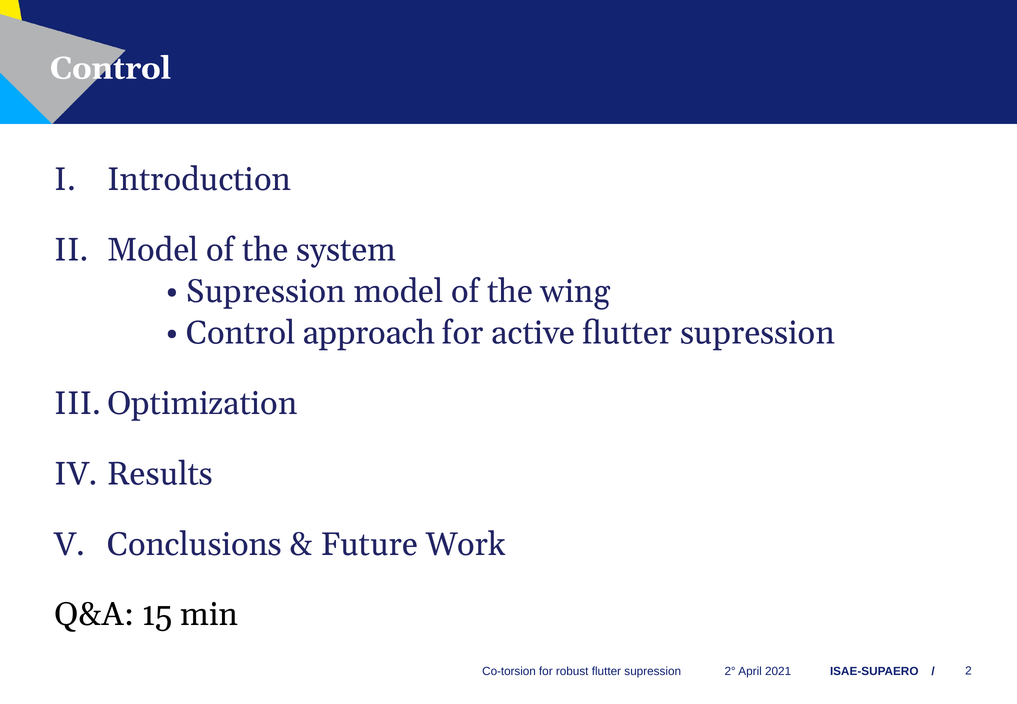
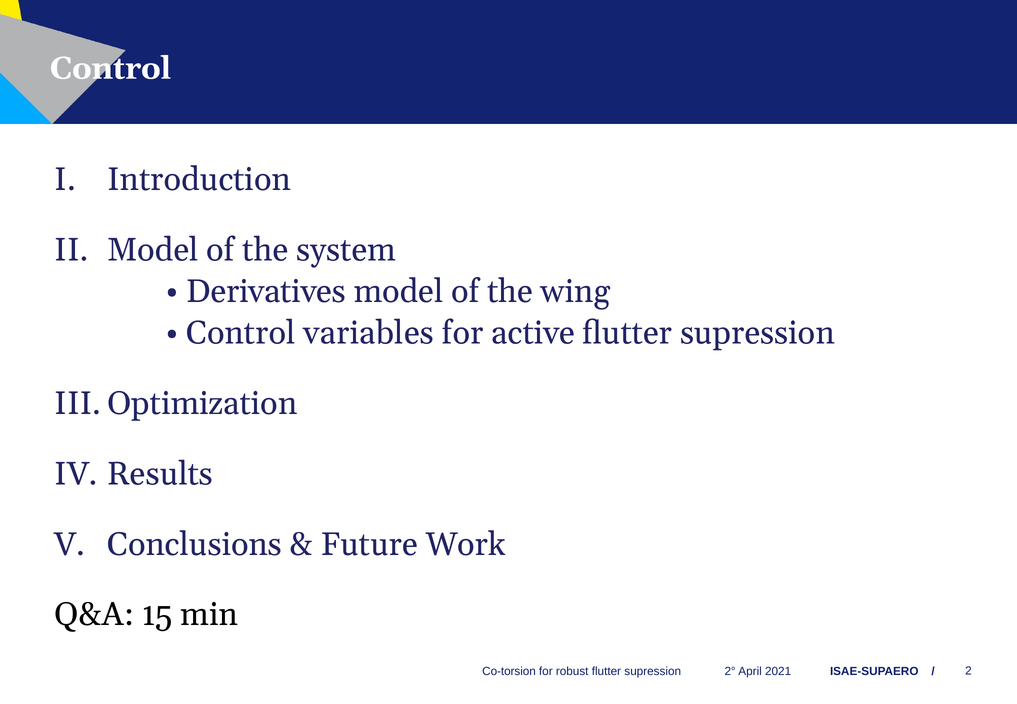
Supression: Supression -> Derivatives (266, 292)
approach: approach -> variables (369, 333)
